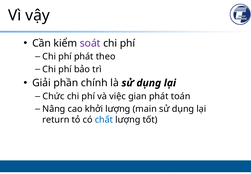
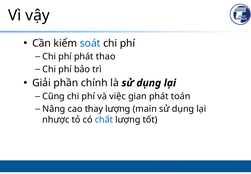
soát colour: purple -> blue (90, 43)
theo: theo -> thao (106, 57)
Chức: Chức -> Cũng (54, 96)
khởi: khởi -> thay (94, 109)
return: return -> nhược (56, 120)
